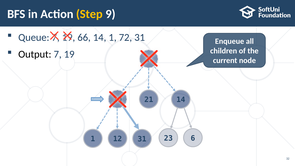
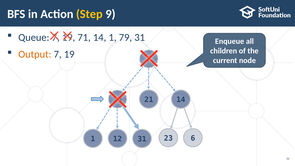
66: 66 -> 71 (84, 37)
72: 72 -> 79 (125, 37)
Output colour: black -> orange (35, 54)
